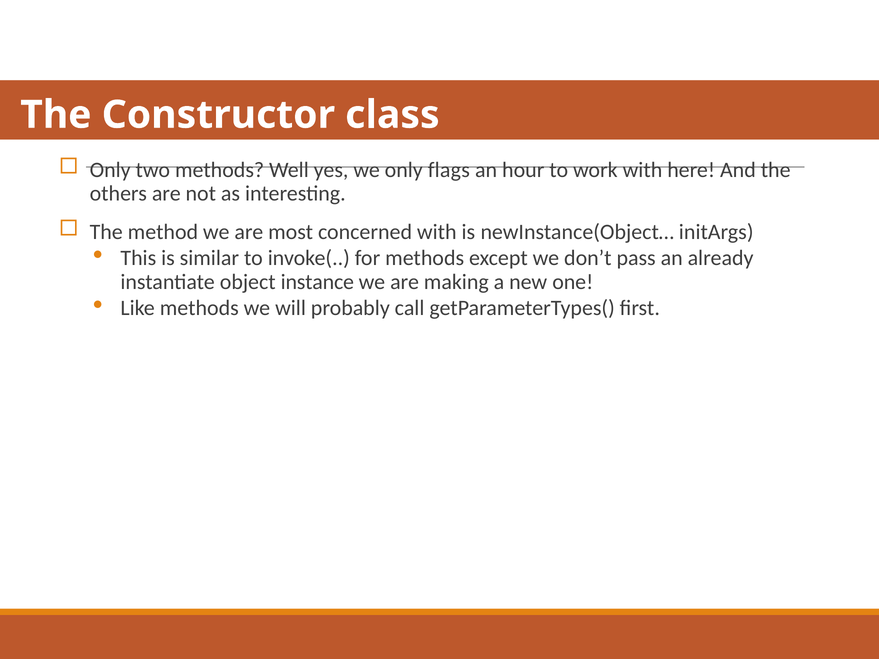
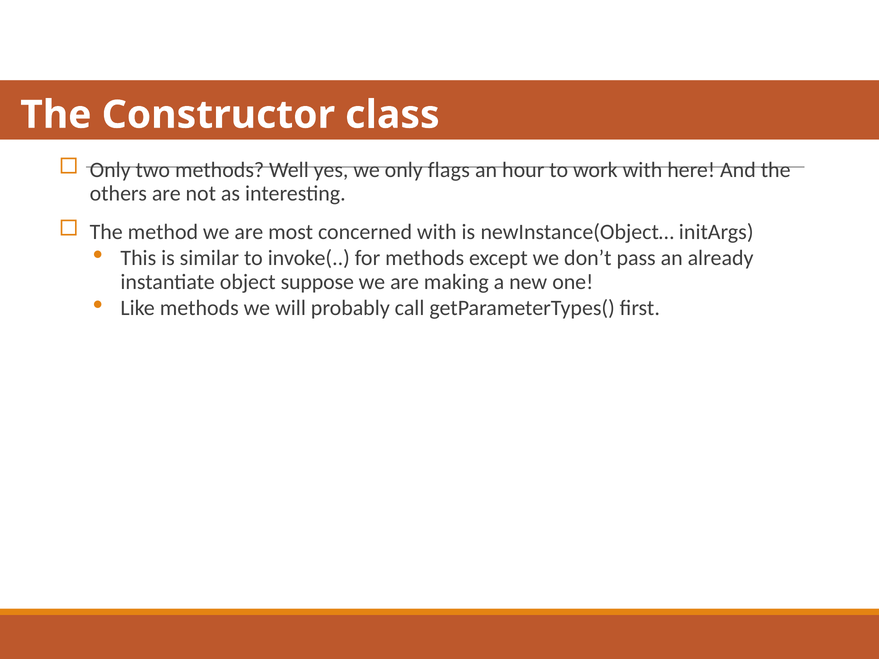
instance: instance -> suppose (317, 282)
